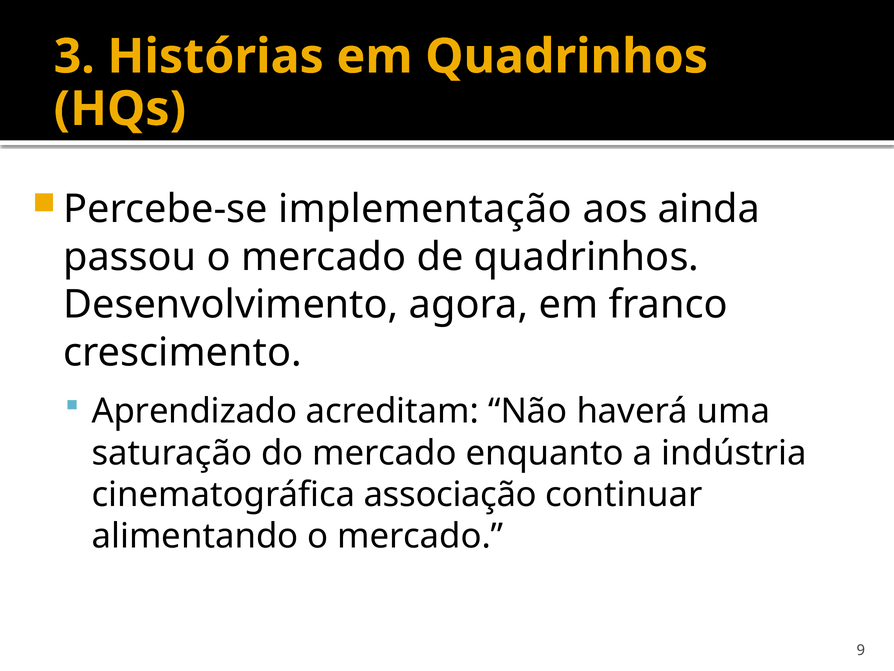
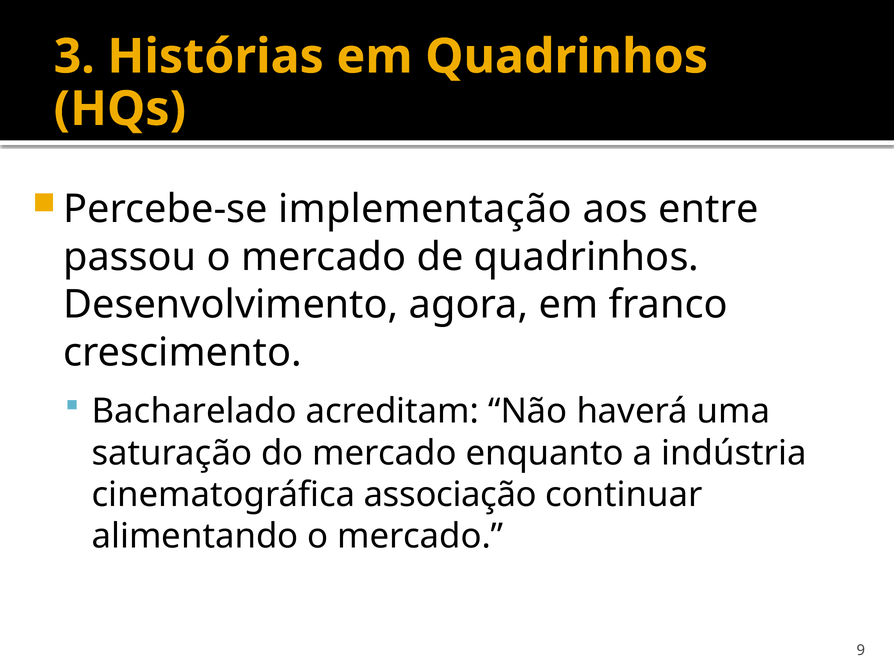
ainda: ainda -> entre (708, 209)
Aprendizado: Aprendizado -> Bacharelado (194, 411)
